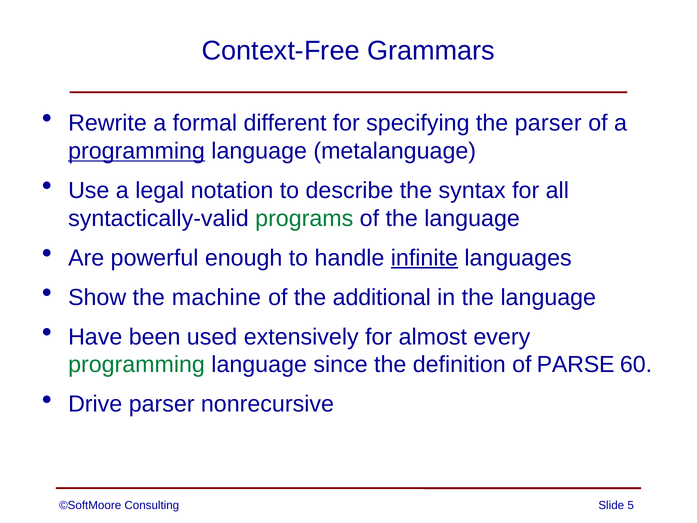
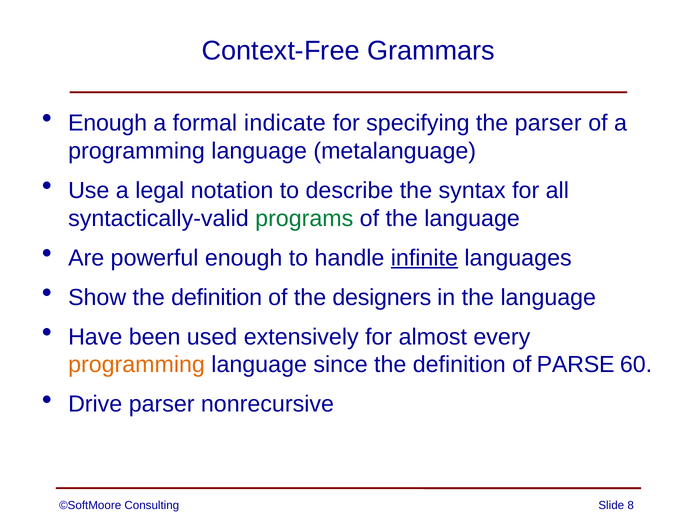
Rewrite: Rewrite -> Enough (108, 123)
different: different -> indicate (285, 123)
programming underline: present -> none (137, 151)
Show the machine: machine -> definition (217, 297)
additional: additional -> designers (382, 297)
programming colour: green -> orange (137, 365)
5: 5 -> 8 (631, 505)
